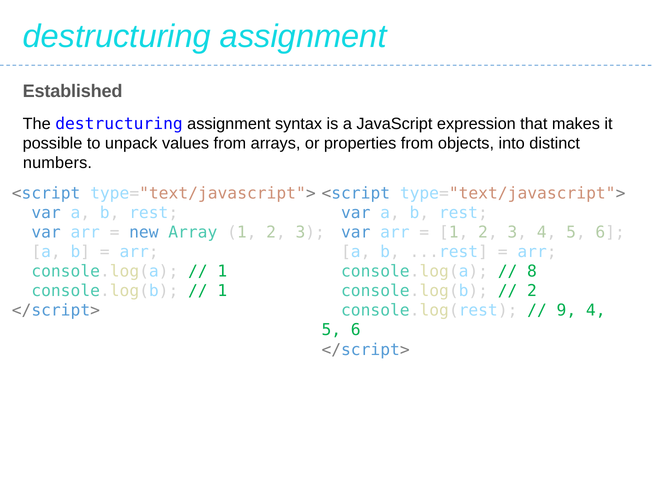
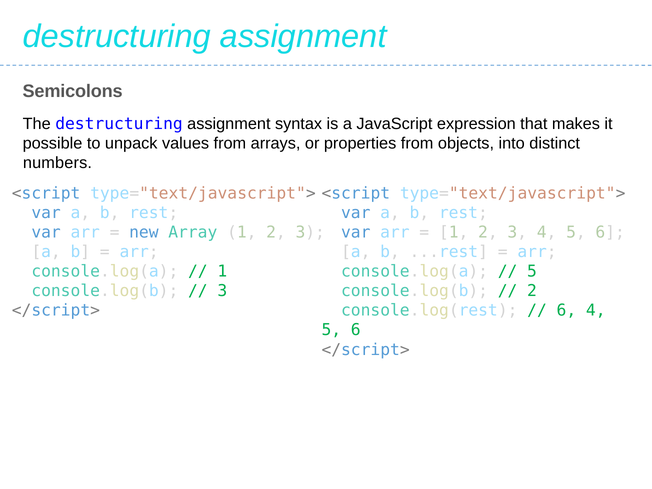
Established: Established -> Semicolons (73, 91)
8: 8 -> 5 (532, 271)
1: 1 -> 3 (222, 291)
9: 9 -> 6 (566, 311)
